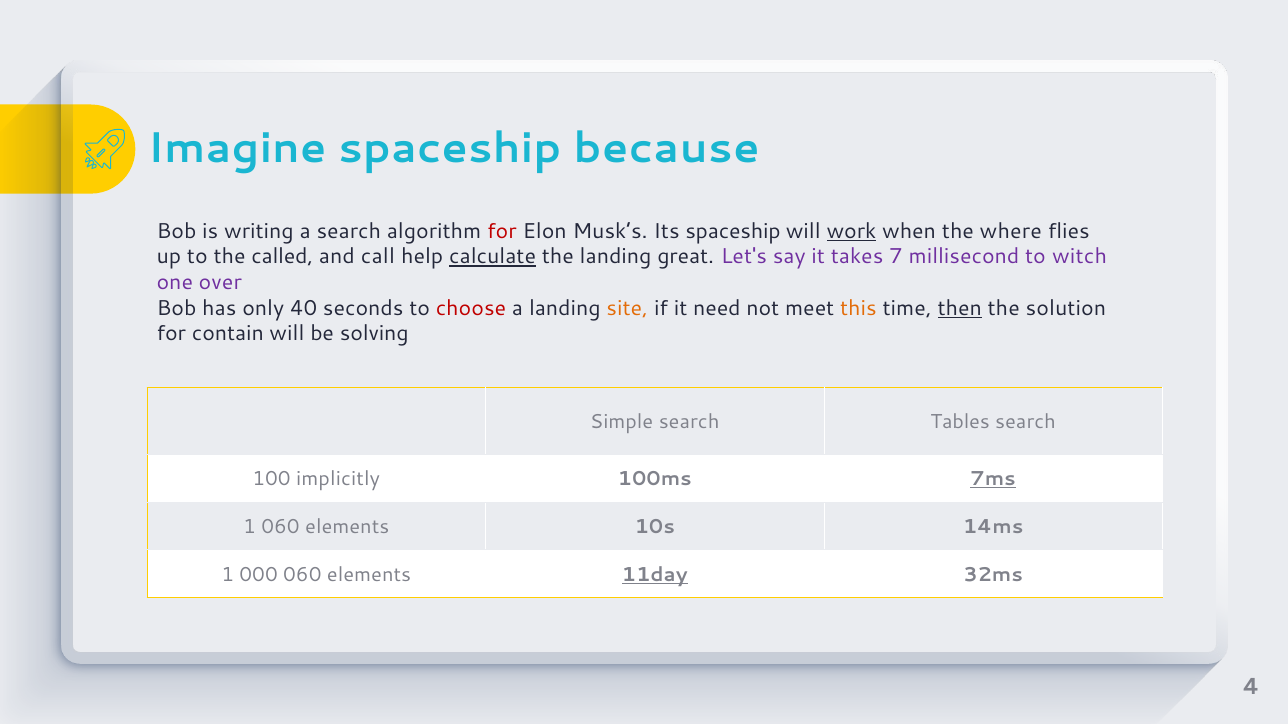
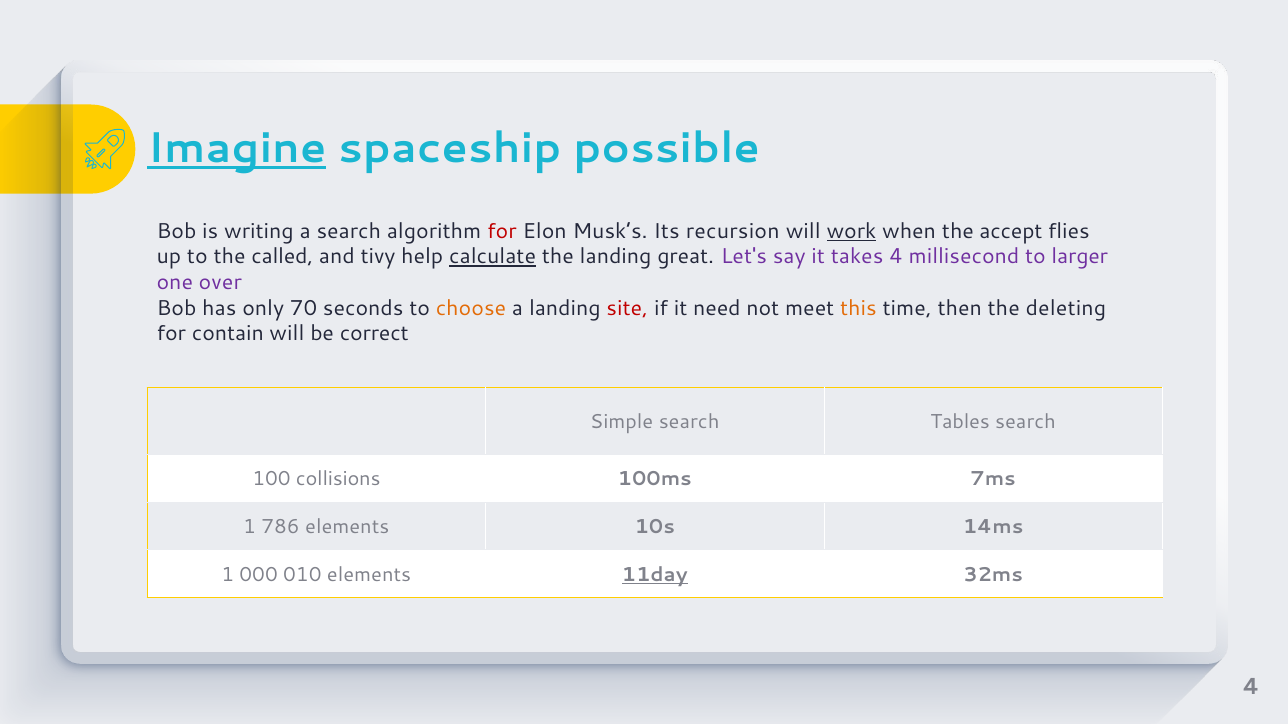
Imagine underline: none -> present (237, 149)
because: because -> possible (667, 149)
Its spaceship: spaceship -> recursion (733, 231)
where: where -> accept (1011, 231)
call: call -> tivy (378, 257)
takes 7: 7 -> 4 (896, 257)
witch: witch -> larger (1080, 257)
40: 40 -> 70 (304, 308)
choose colour: red -> orange (471, 308)
site colour: orange -> red (627, 308)
then underline: present -> none (960, 308)
solution: solution -> deleting (1066, 308)
solving: solving -> correct (374, 334)
implicitly: implicitly -> collisions (338, 480)
7ms underline: present -> none (993, 480)
1 060: 060 -> 786 (281, 527)
000 060: 060 -> 010 (302, 575)
